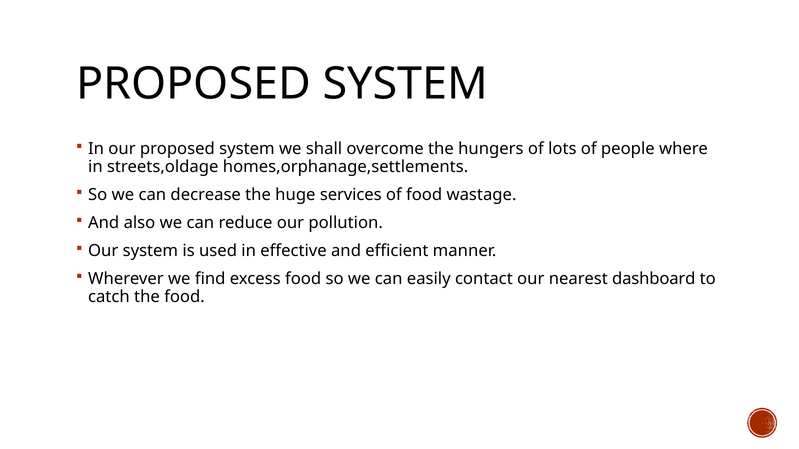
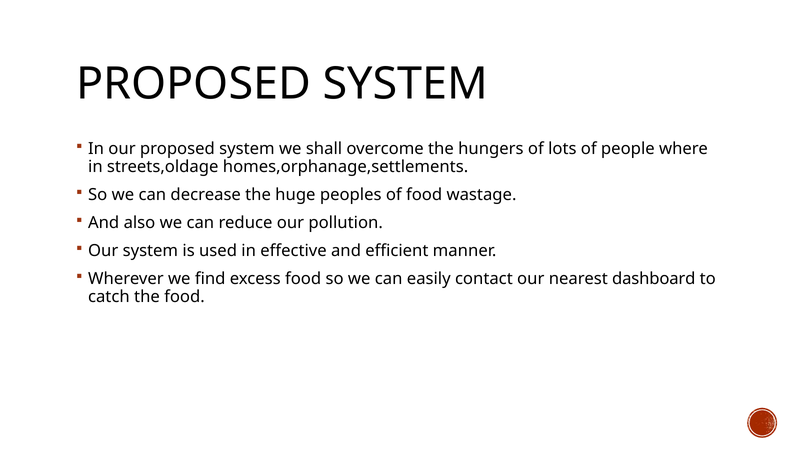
services: services -> peoples (351, 195)
